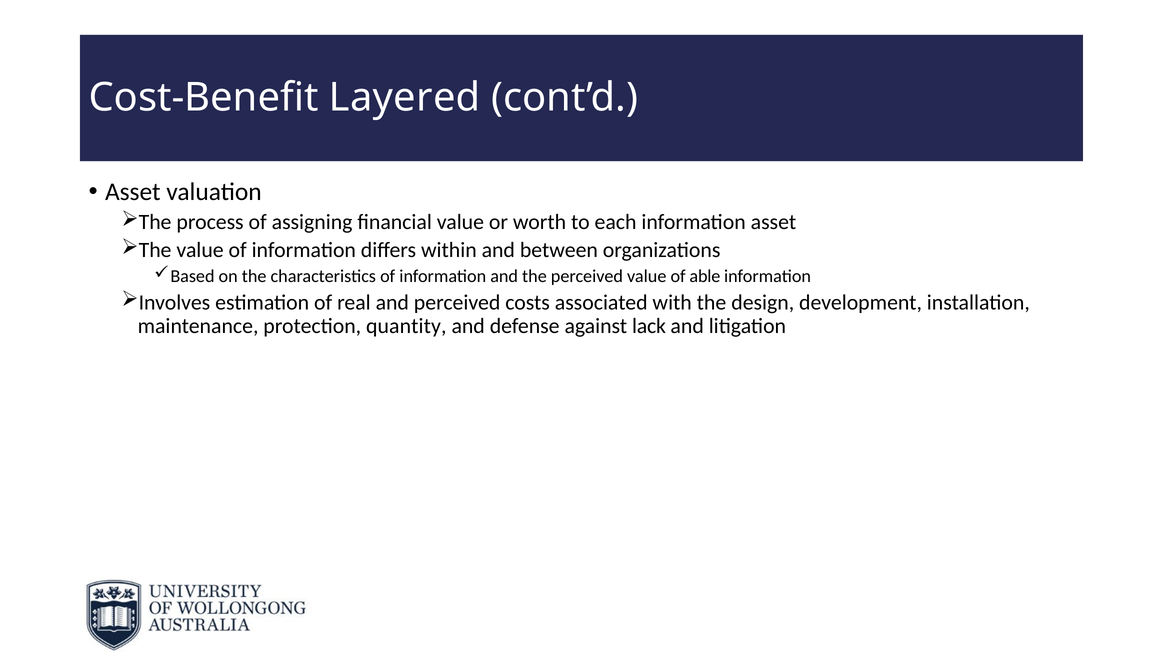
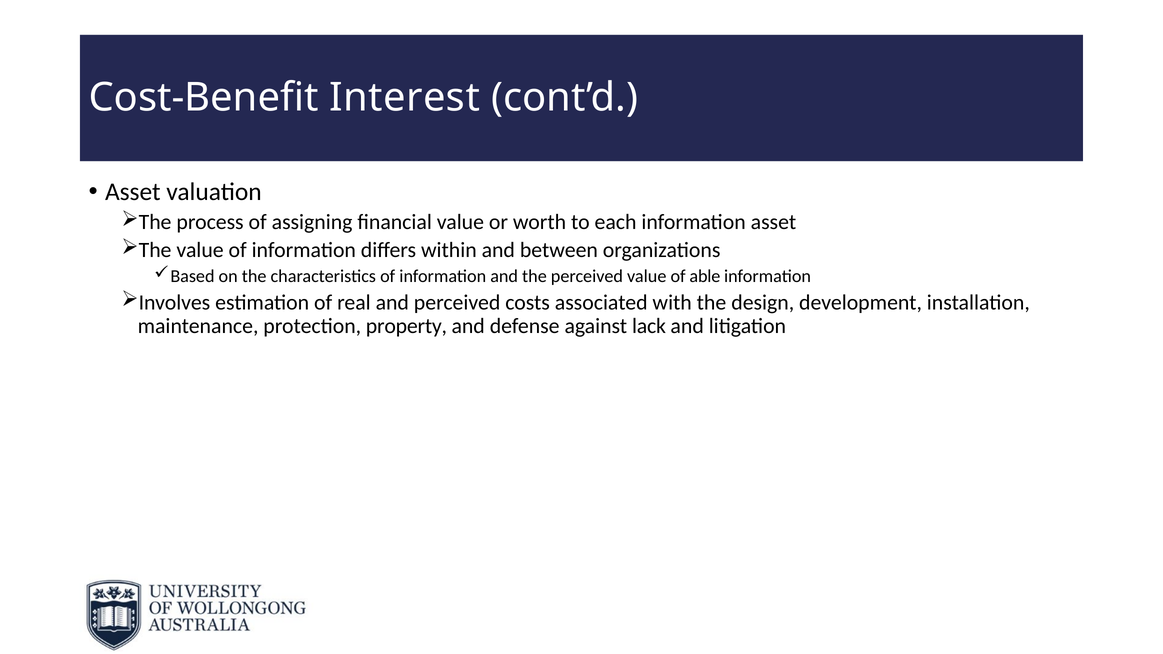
Layered: Layered -> Interest (405, 98)
quantity: quantity -> property (406, 326)
